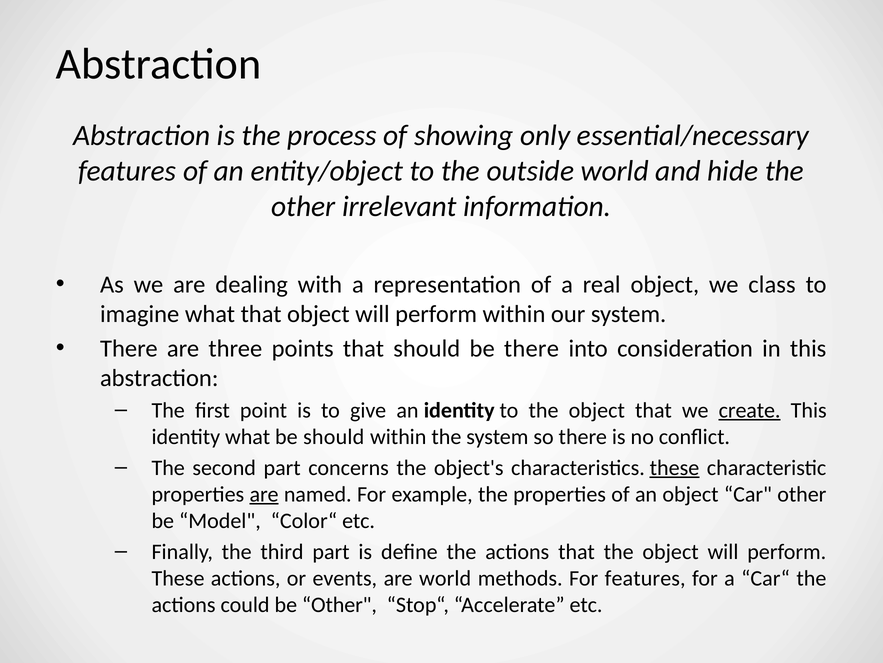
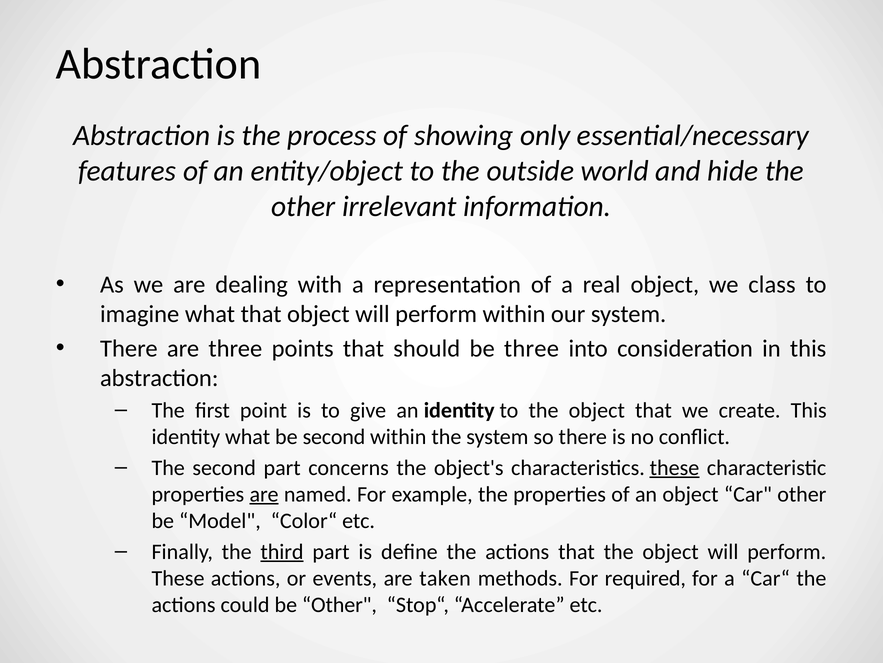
be there: there -> three (531, 348)
create underline: present -> none (750, 410)
be should: should -> second (334, 436)
third underline: none -> present (282, 551)
are world: world -> taken (445, 578)
For features: features -> required (645, 578)
